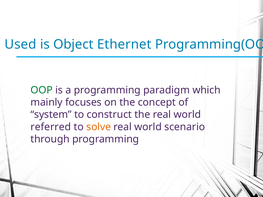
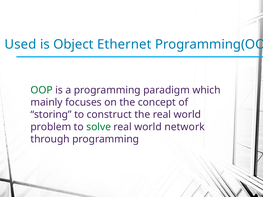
system: system -> storing (51, 115)
referred: referred -> problem (51, 127)
solve colour: orange -> green (99, 127)
scenario: scenario -> network (185, 127)
